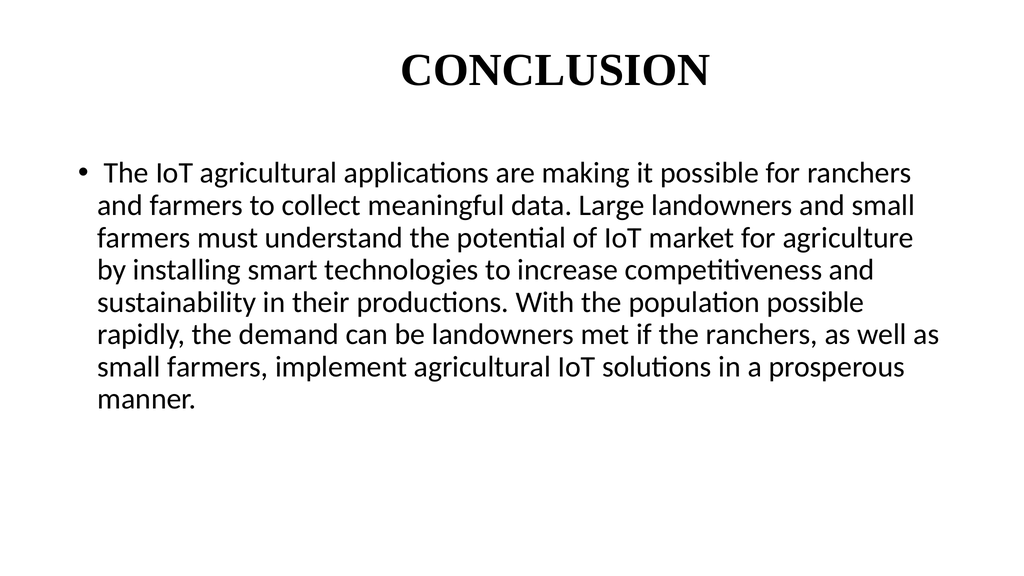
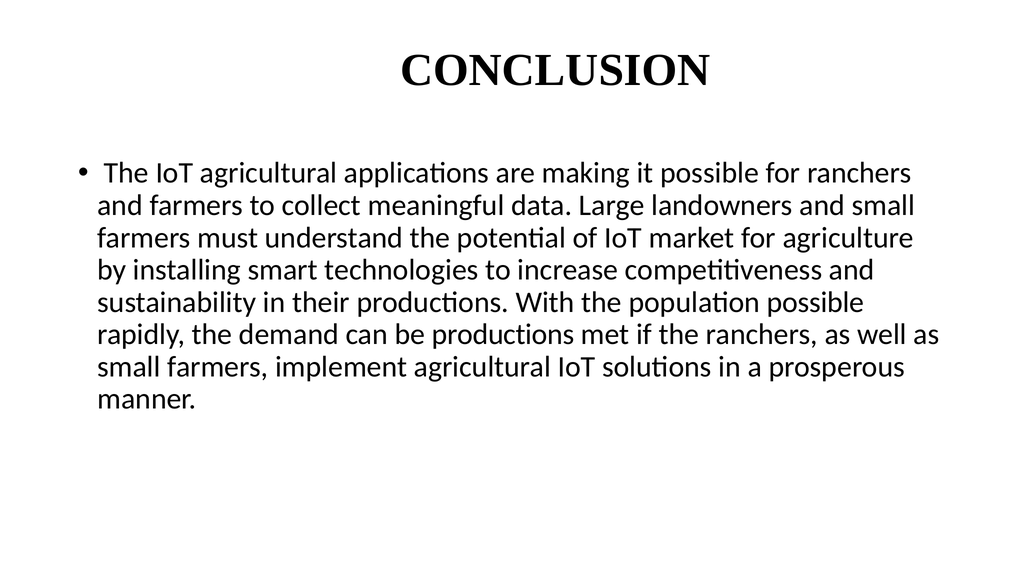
be landowners: landowners -> productions (503, 334)
